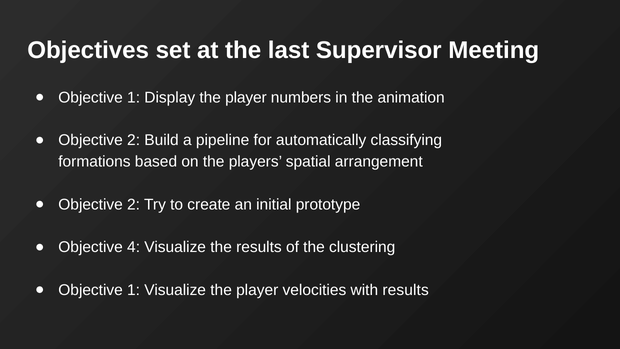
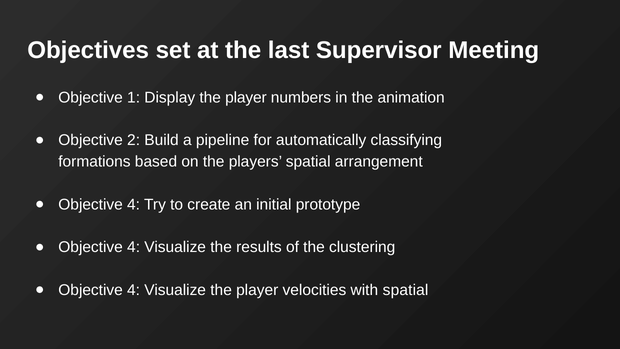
2: 2 -> 4 (134, 204)
1: 1 -> 4 (134, 290)
with results: results -> spatial (406, 290)
